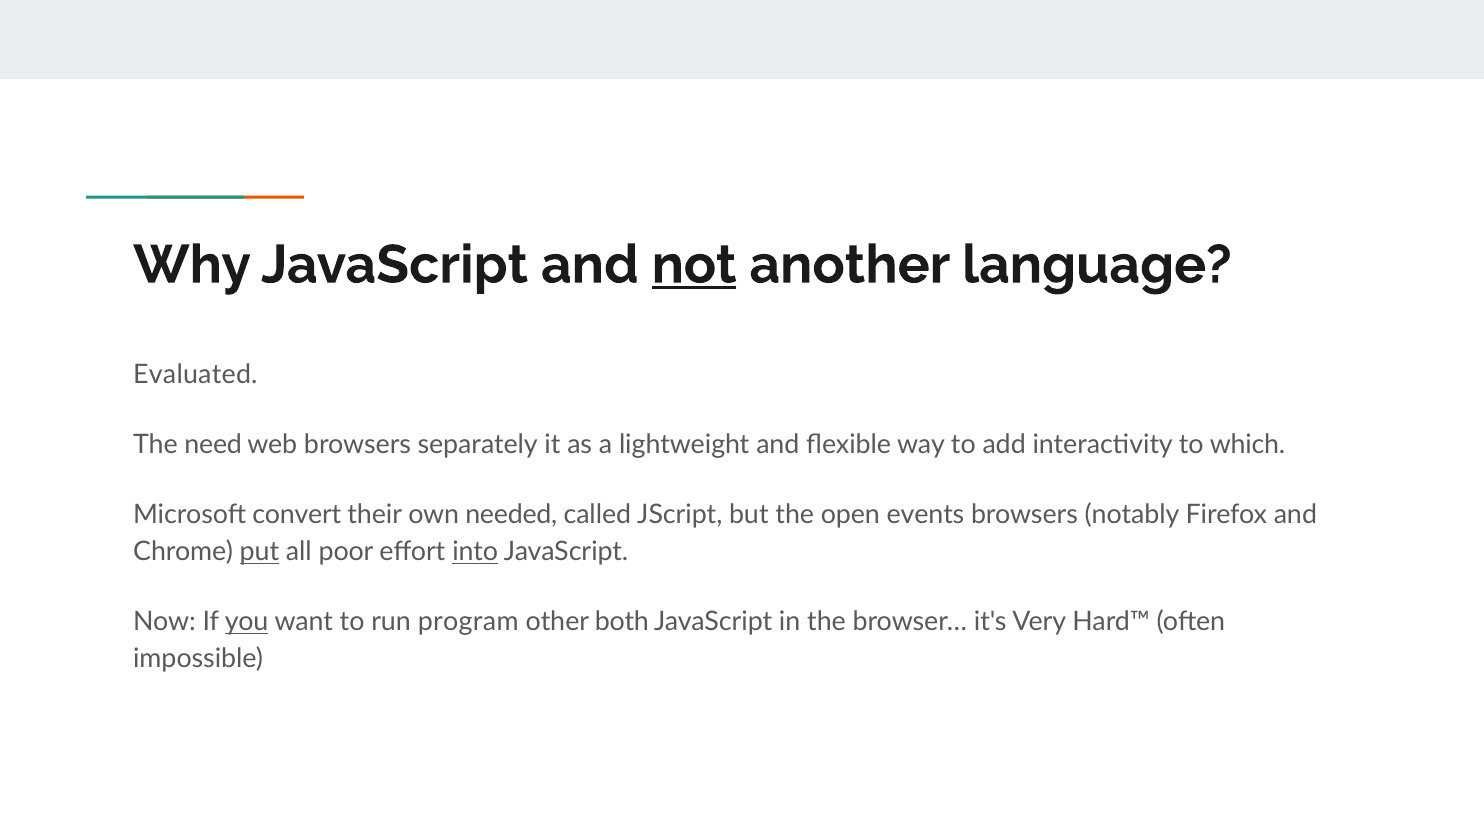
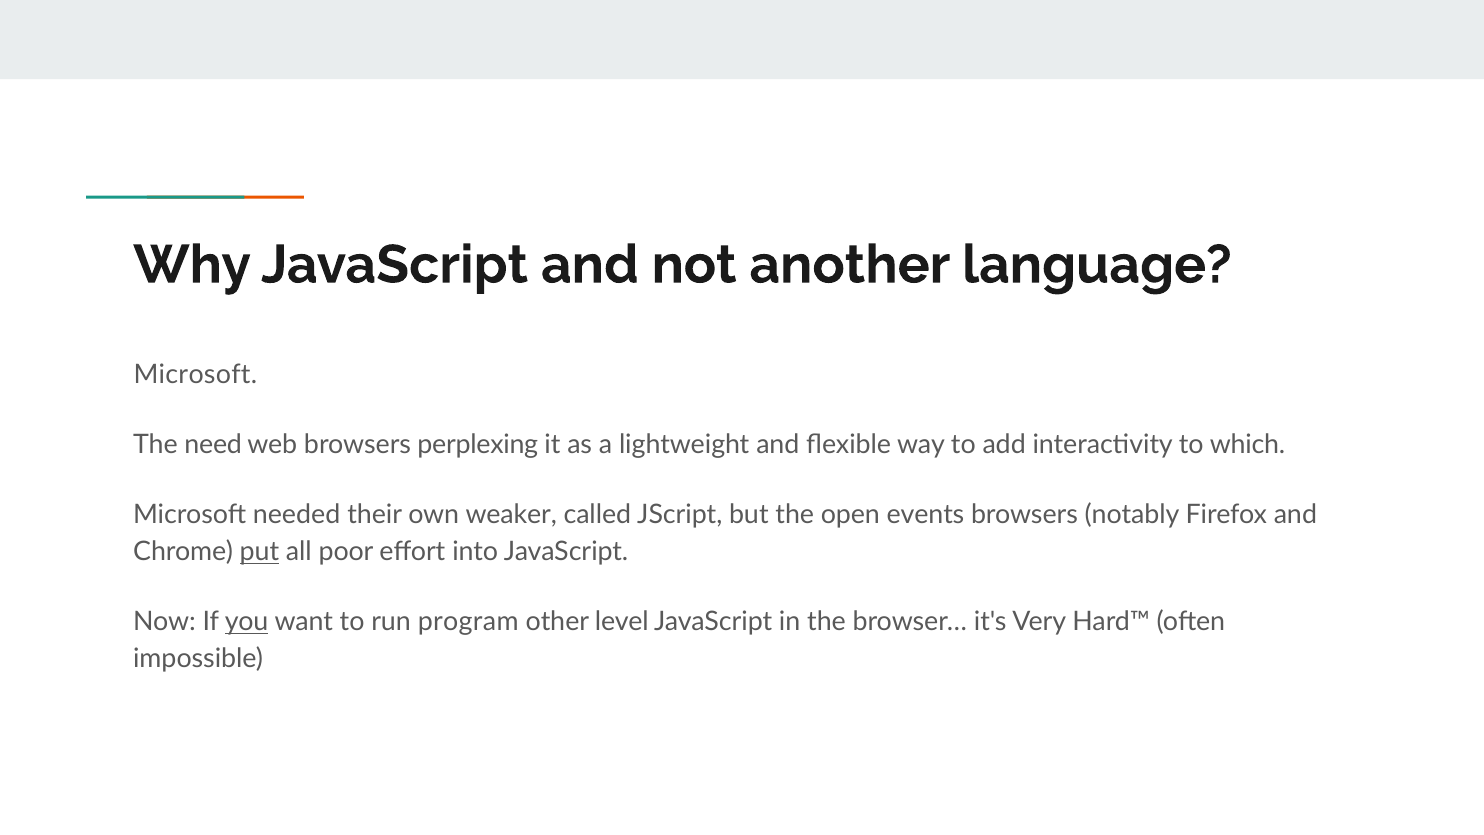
not underline: present -> none (694, 265)
Evaluated: Evaluated -> Microsoft (195, 375)
separately: separately -> perplexing (478, 445)
convert: convert -> needed (297, 515)
needed: needed -> weaker (511, 515)
into underline: present -> none (475, 552)
both: both -> level (622, 622)
